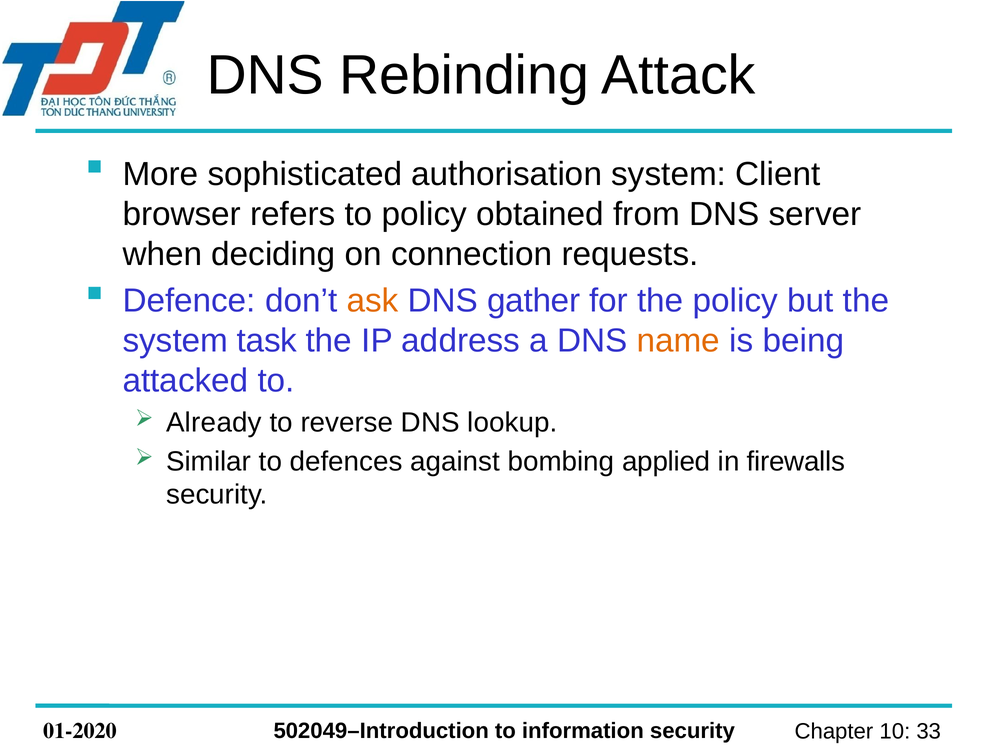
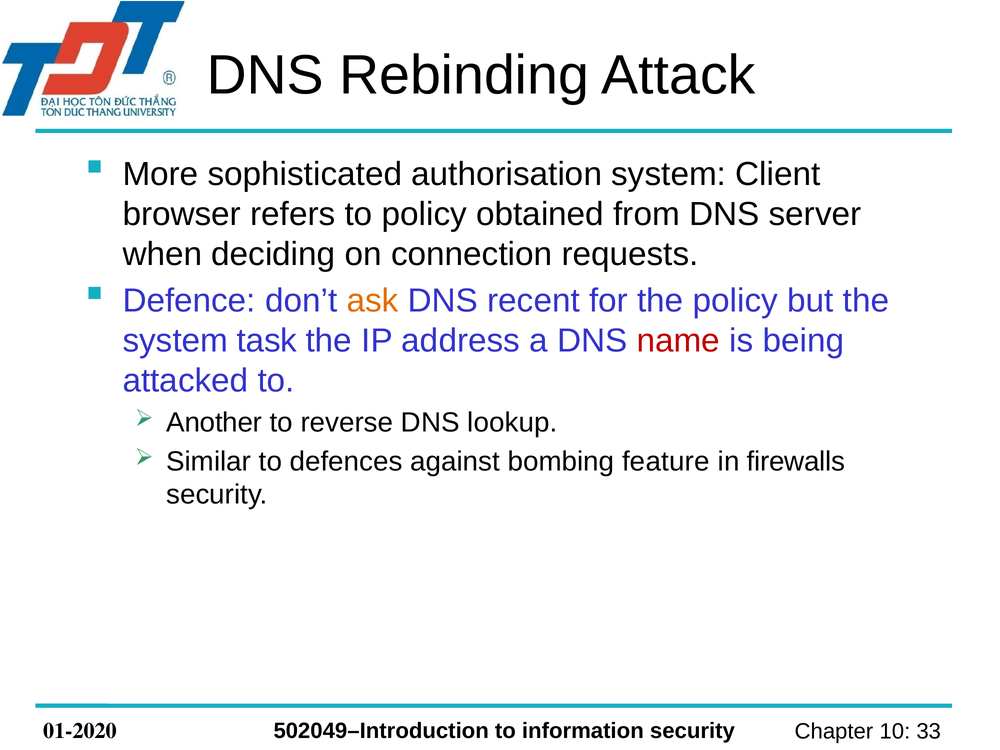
gather: gather -> recent (534, 301)
name colour: orange -> red (678, 341)
Already: Already -> Another (214, 423)
applied: applied -> feature (666, 461)
